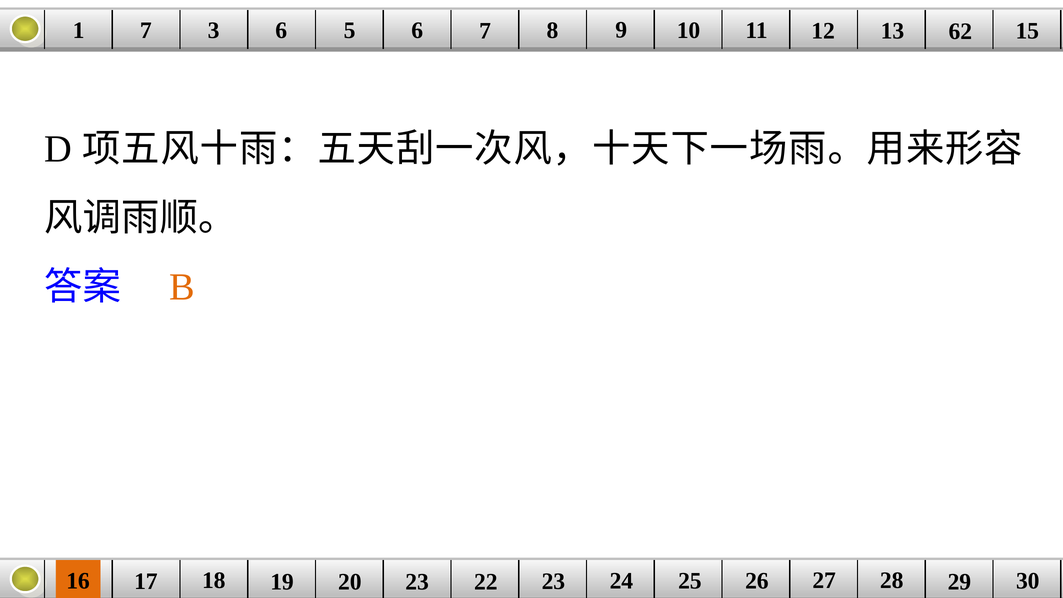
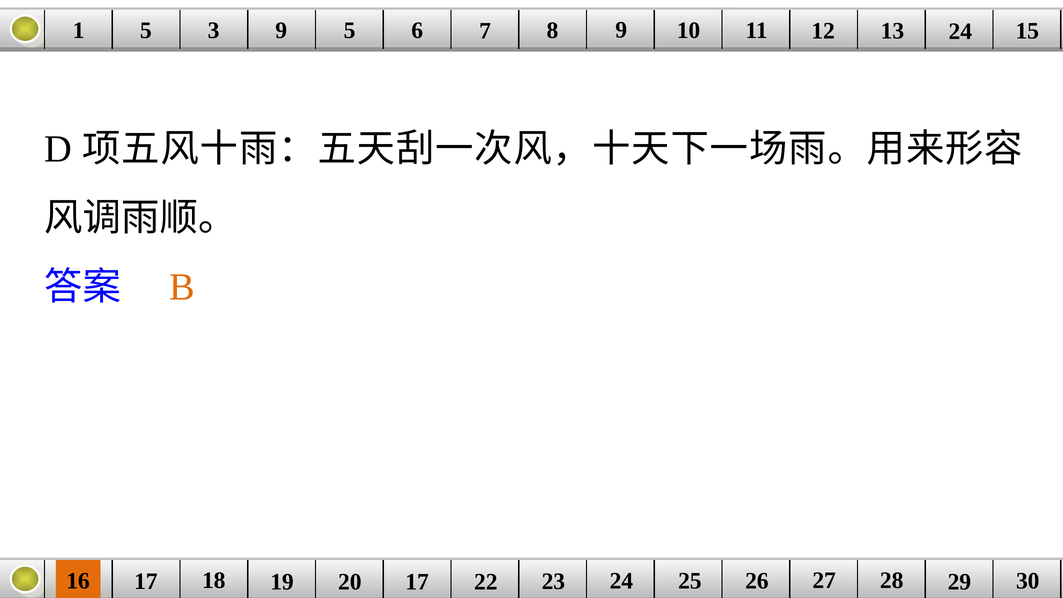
1 7: 7 -> 5 (146, 31)
3 6: 6 -> 9 (281, 31)
13 62: 62 -> 24 (960, 31)
20 23: 23 -> 17 (417, 582)
